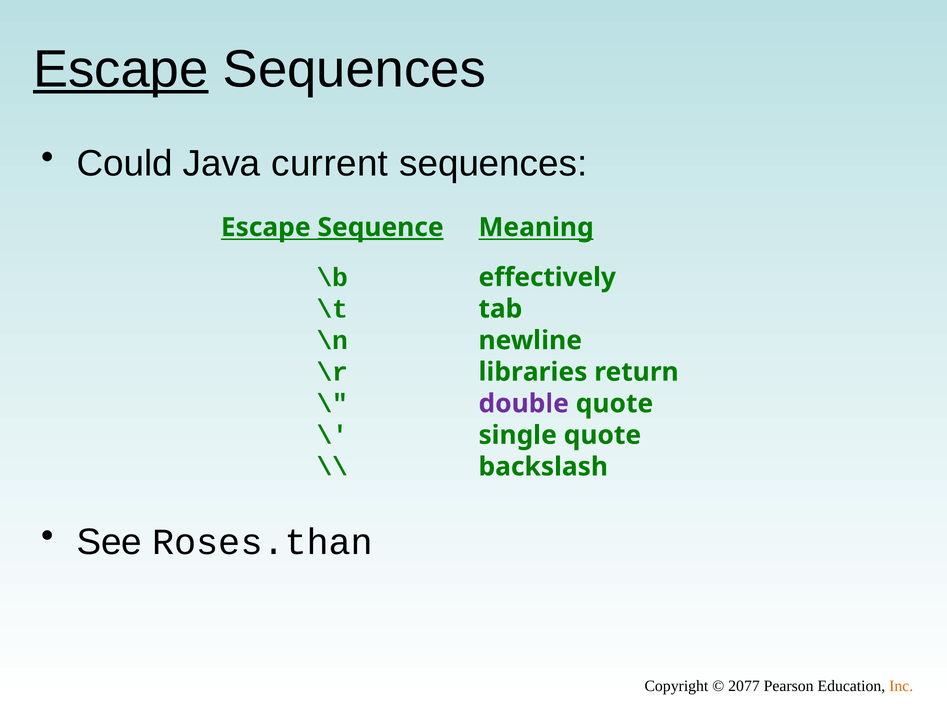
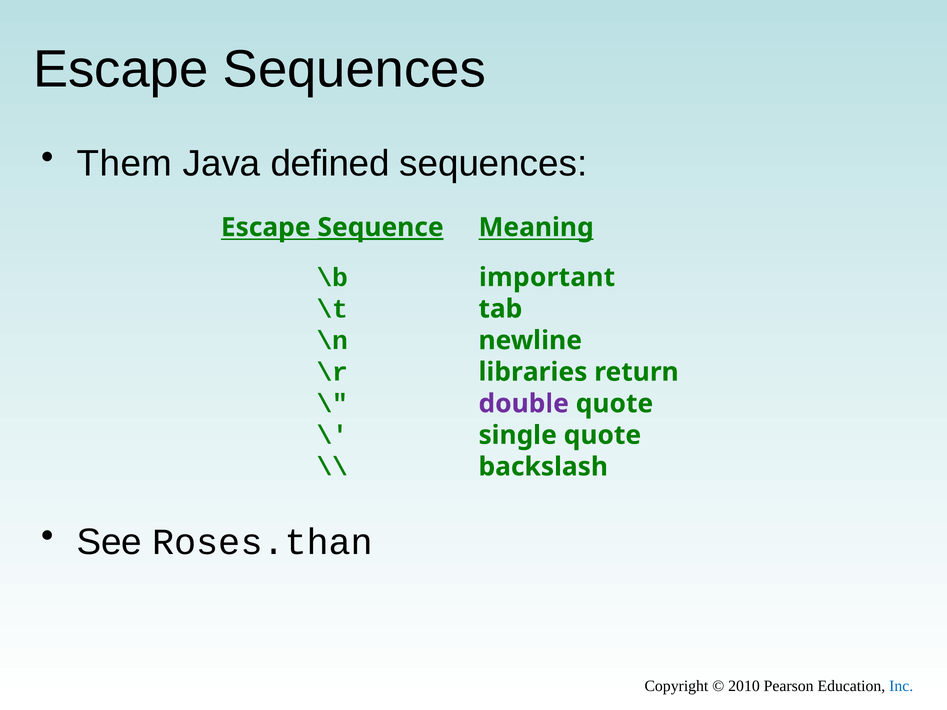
Escape underline: present -> none (121, 69)
Could: Could -> Them (125, 164)
current: current -> defined (330, 164)
effectively: effectively -> important (547, 277)
2077: 2077 -> 2010 (744, 686)
Inc colour: orange -> blue (901, 686)
